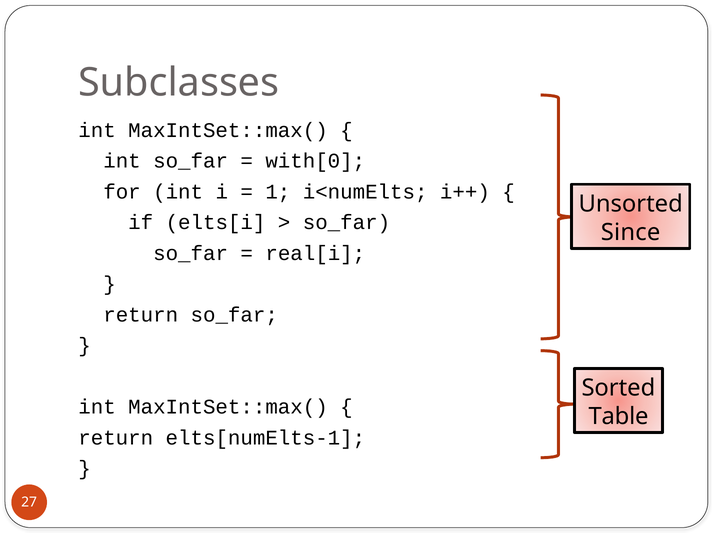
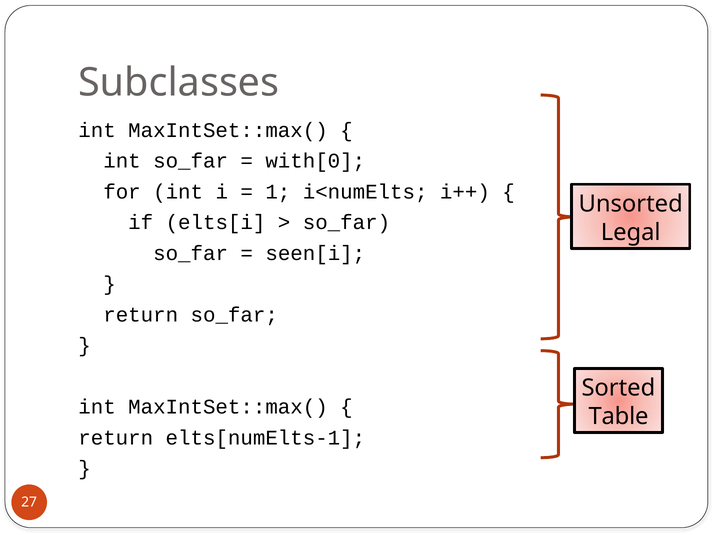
Since: Since -> Legal (631, 232)
real[i: real[i -> seen[i (315, 253)
